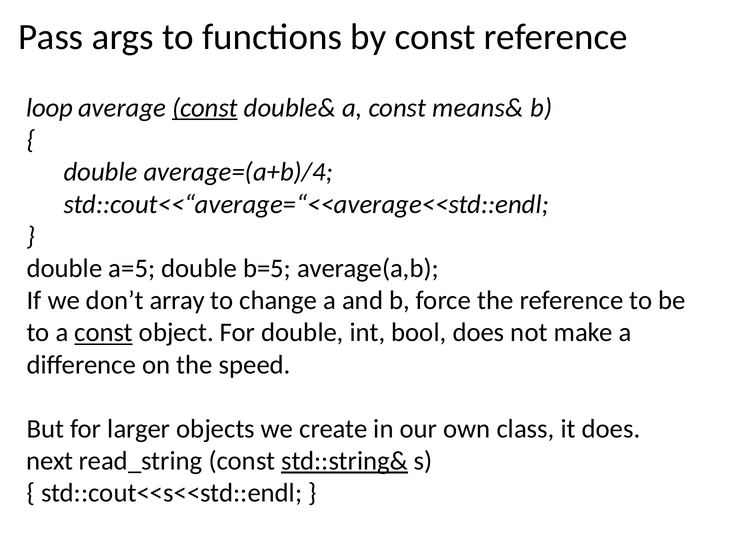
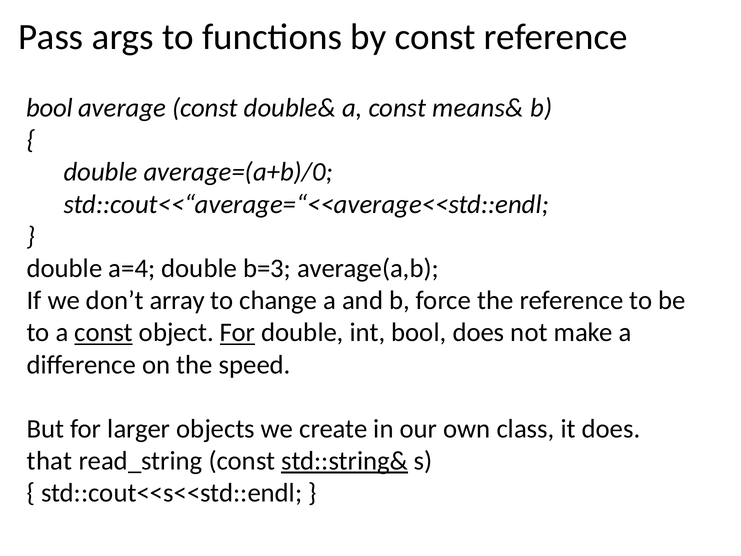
loop: loop -> bool (49, 108)
const underline: present -> none (205, 108)
average=(a+b)/4: average=(a+b)/4 -> average=(a+b)/0 (238, 172)
a=5: a=5 -> a=4 (132, 268)
b=5: b=5 -> b=3 (267, 268)
For underline: none -> present (238, 332)
next: next -> that (50, 461)
